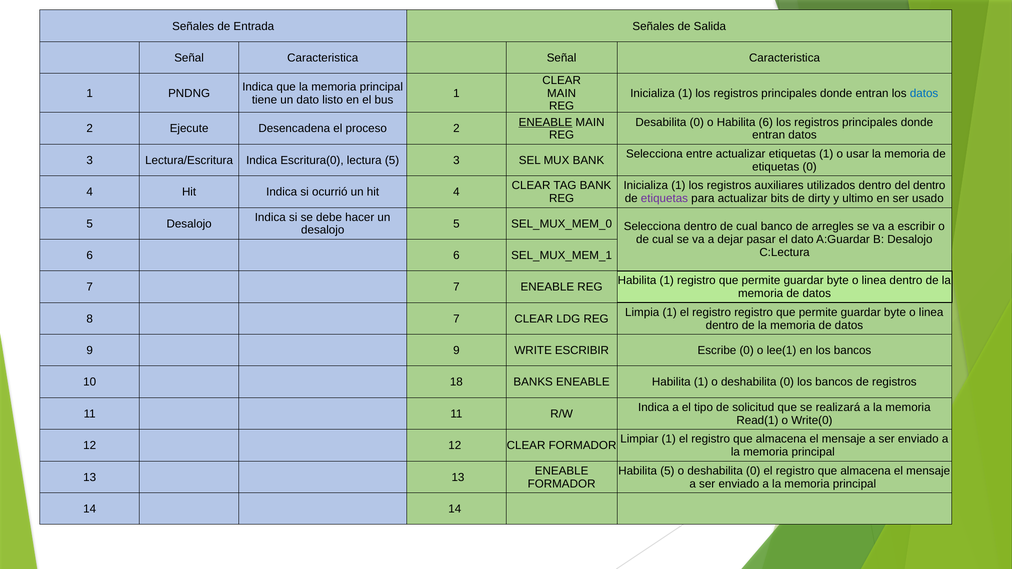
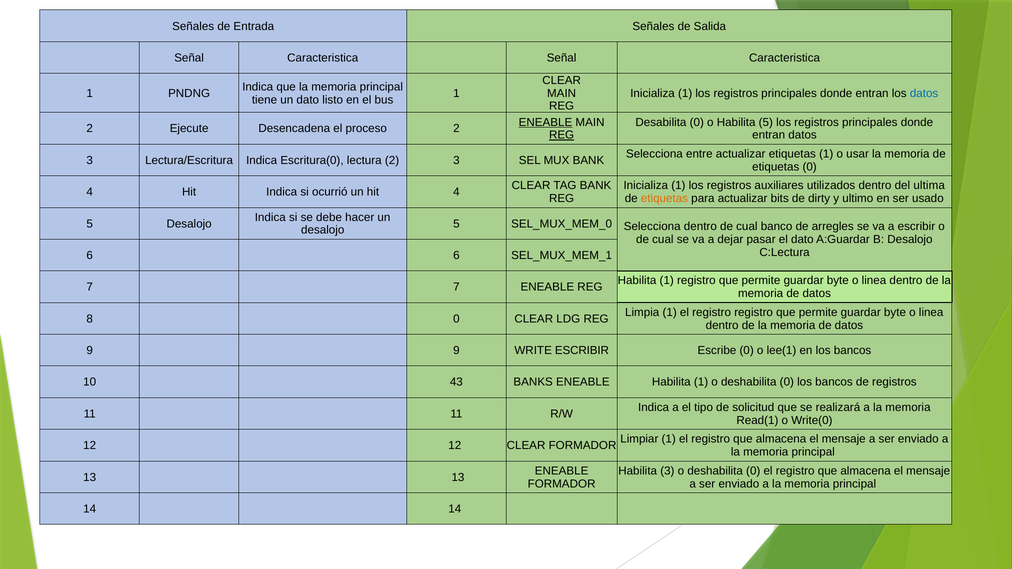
Habilita 6: 6 -> 5 (766, 122)
REG underline: none -> present (562, 135)
lectura 5: 5 -> 2 (392, 160)
del dentro: dentro -> ultima (929, 186)
etiquetas colour: purple -> orange (664, 199)
8 7: 7 -> 0 (456, 319)
18: 18 -> 43 (456, 382)
Habilita 5: 5 -> 3 (667, 471)
